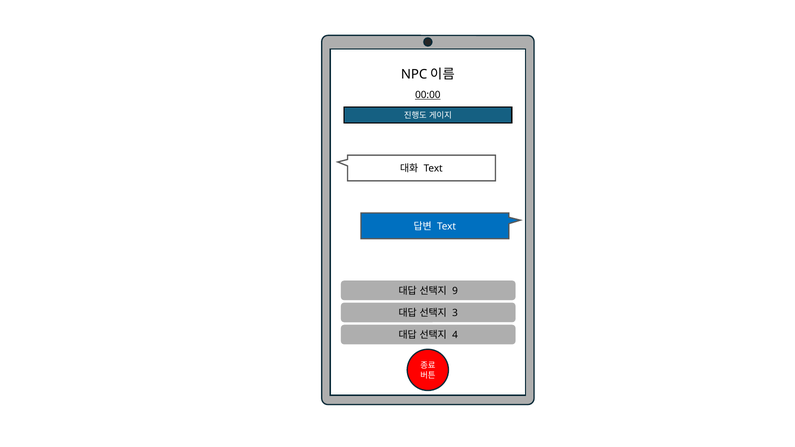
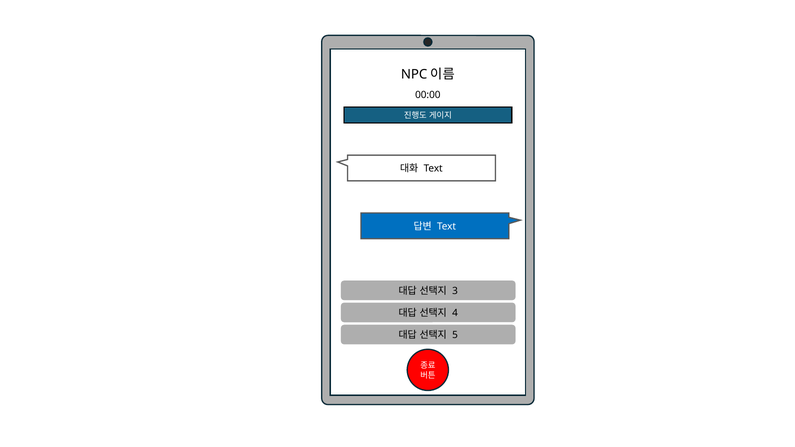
00:00 underline: present -> none (428, 95)
9: 9 -> 3 (455, 291)
3: 3 -> 4 (455, 313)
4: 4 -> 5 (455, 335)
